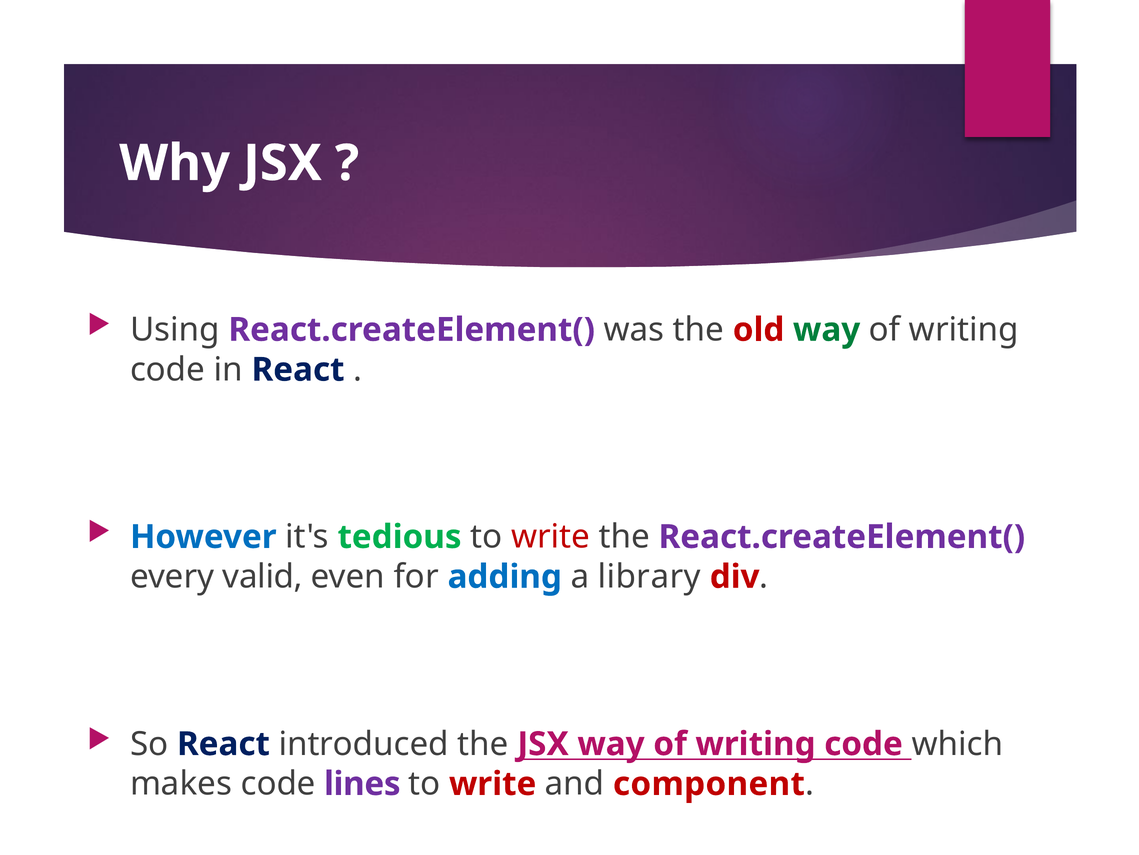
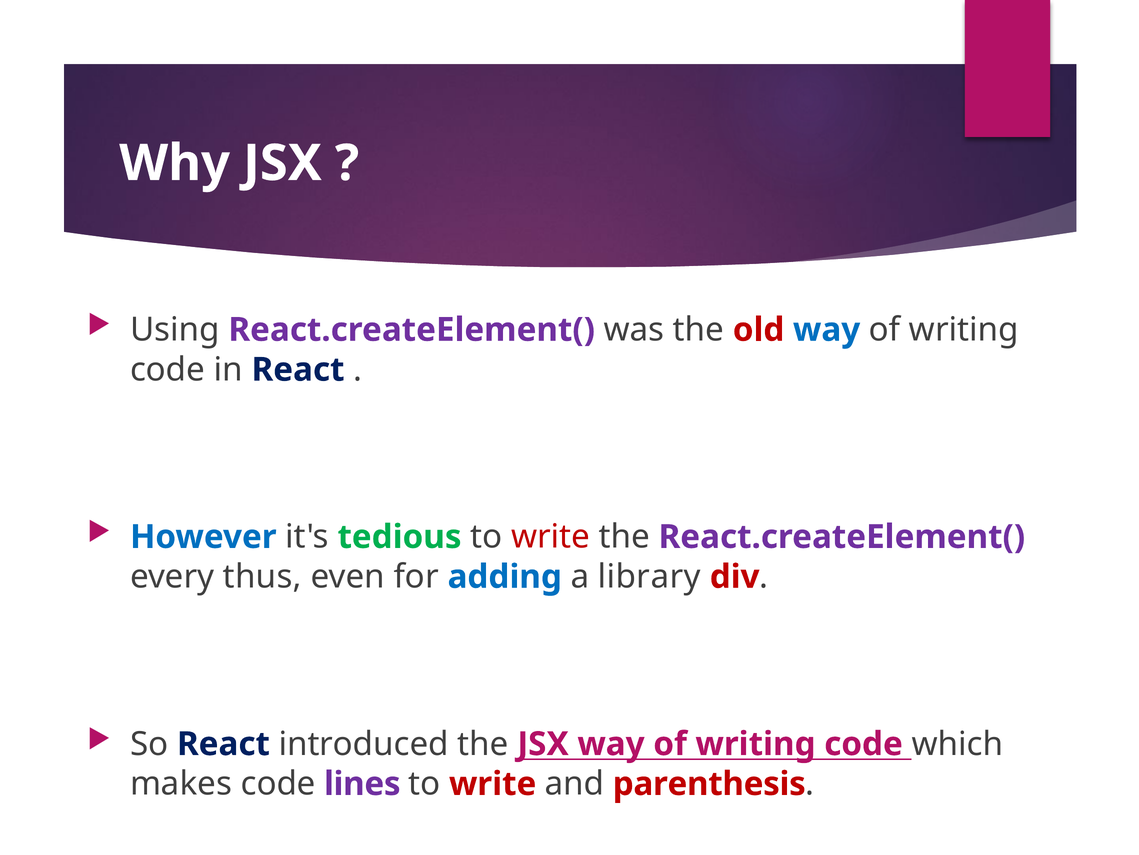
way colour: green -> blue (827, 330)
valid: valid -> thus (262, 576)
component: component -> parenthesis (709, 783)
